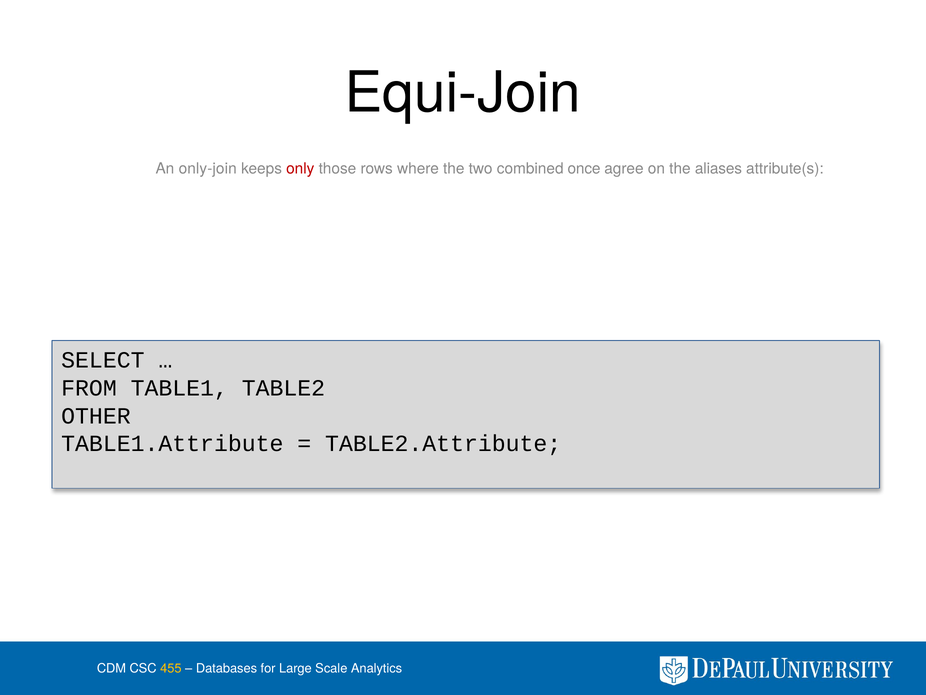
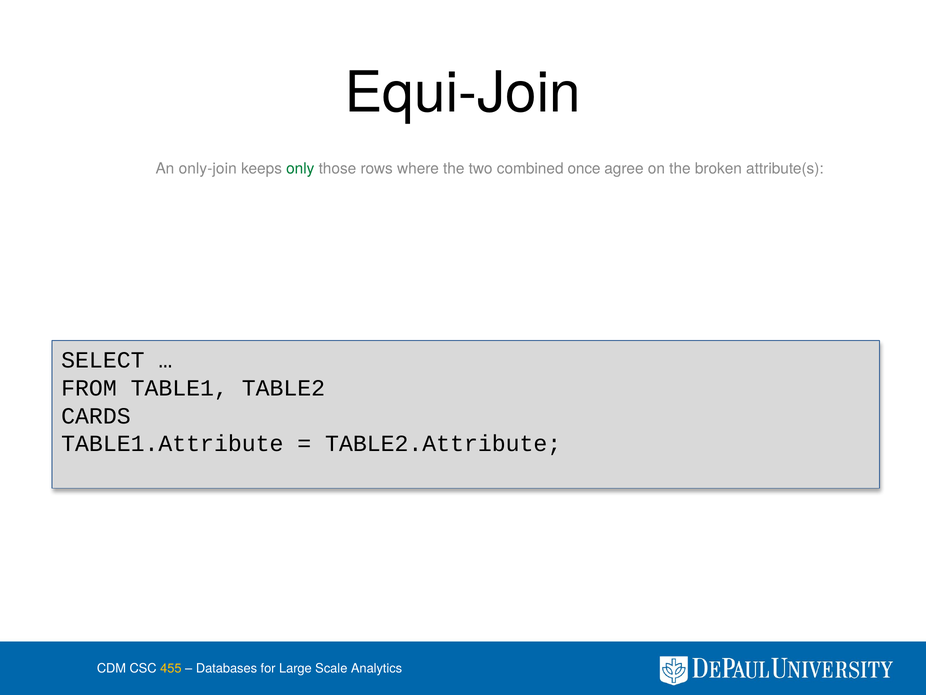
only colour: red -> green (300, 169)
aliases: aliases -> broken (718, 169)
OTHER: OTHER -> CARDS (96, 416)
